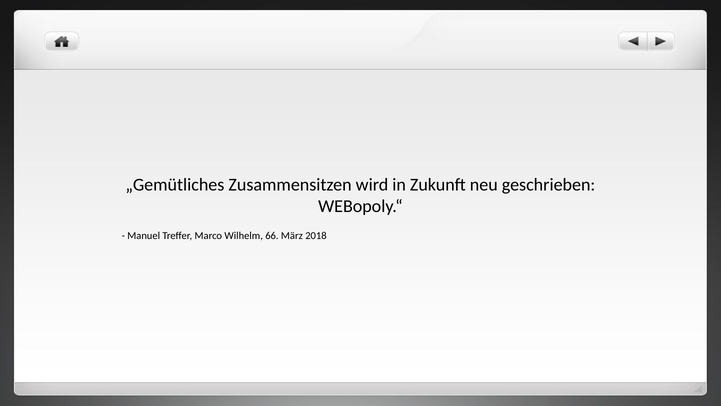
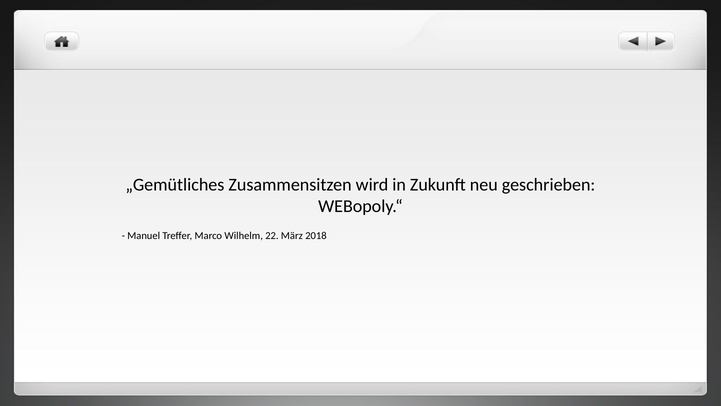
66: 66 -> 22 (272, 235)
